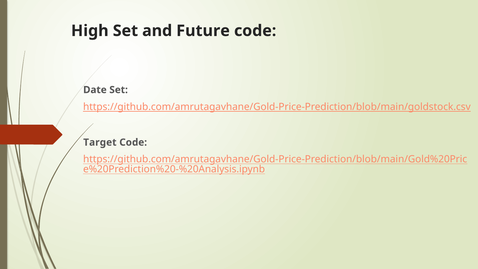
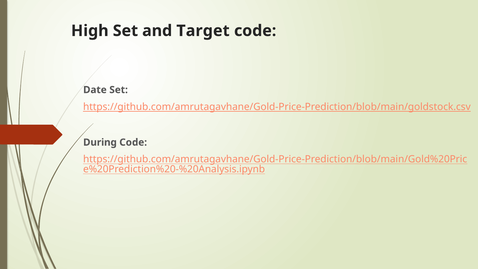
Future: Future -> Target (203, 31)
Target: Target -> During (100, 142)
